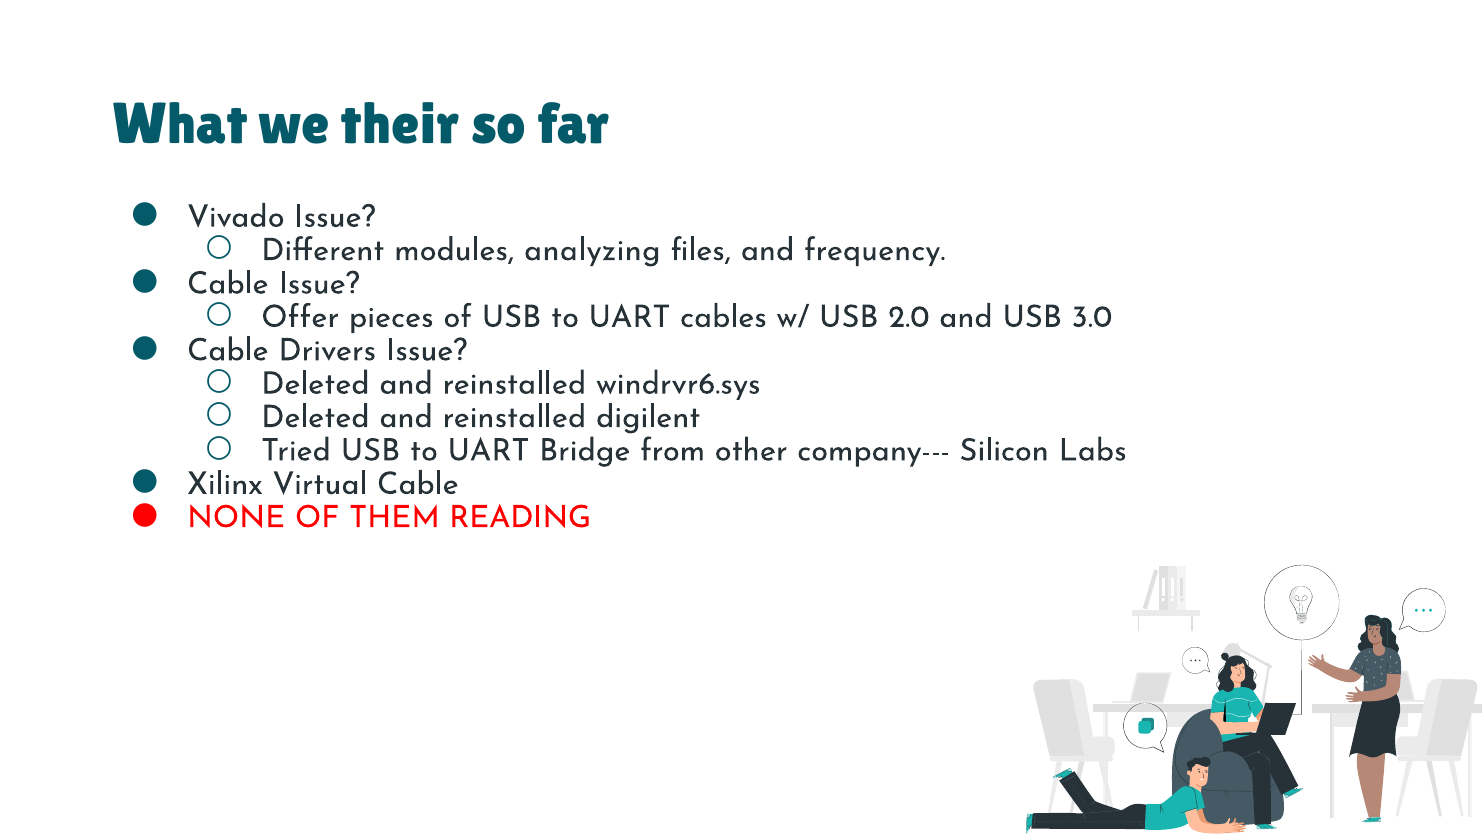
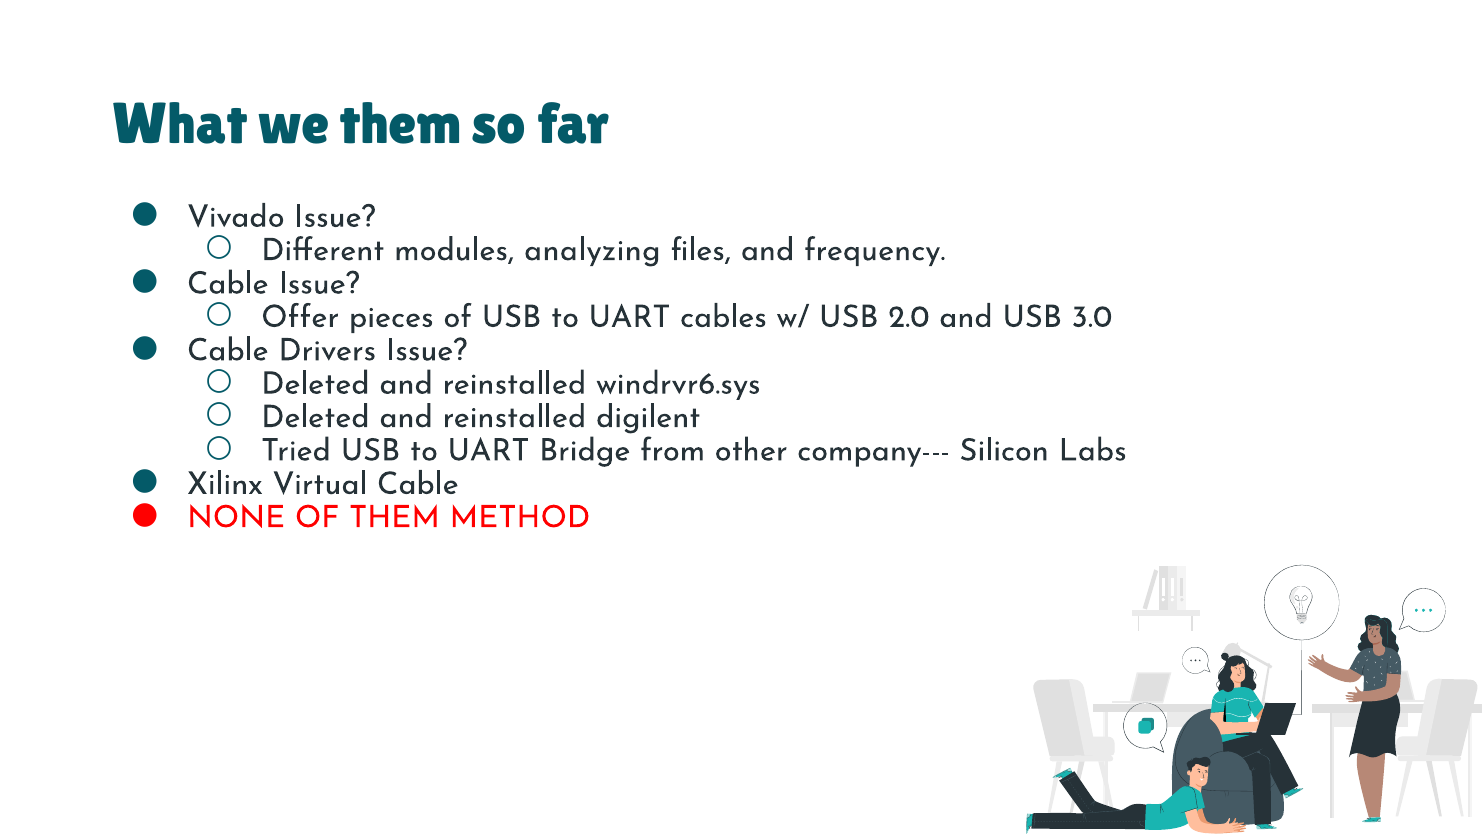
we their: their -> them (401, 125)
READING: READING -> METHOD (520, 517)
